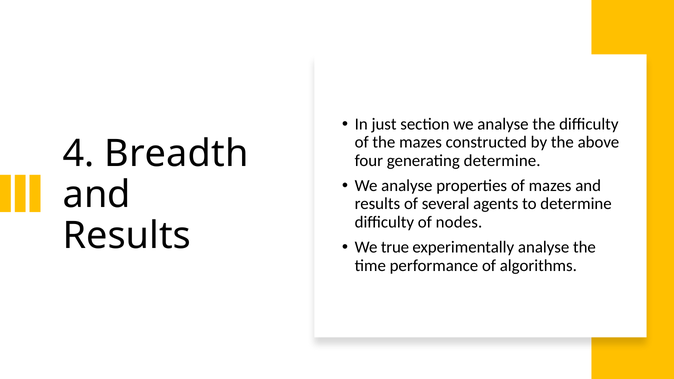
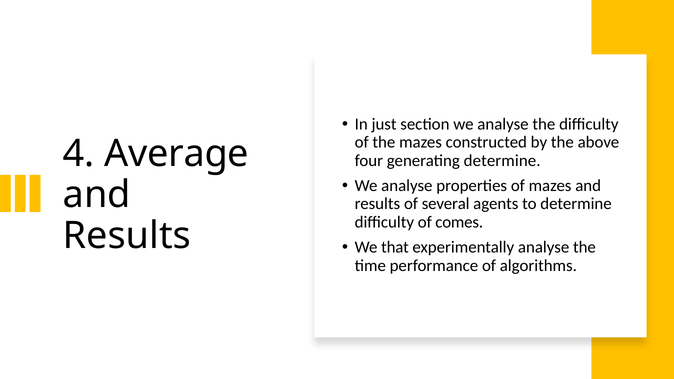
Breadth: Breadth -> Average (177, 154)
nodes: nodes -> comes (459, 222)
true: true -> that (395, 247)
